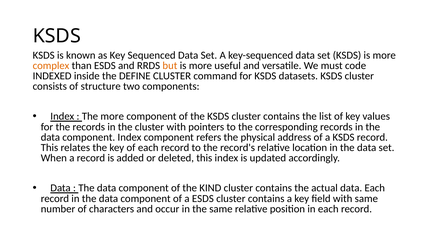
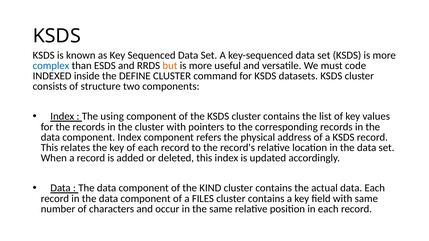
complex colour: orange -> blue (51, 66)
The more: more -> using (112, 117)
a ESDS: ESDS -> FILES (203, 199)
